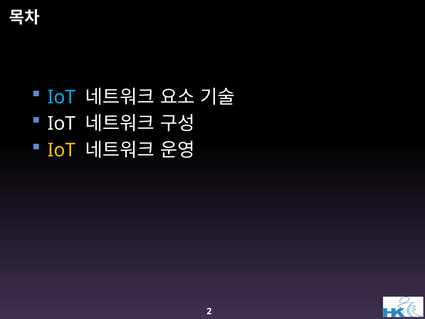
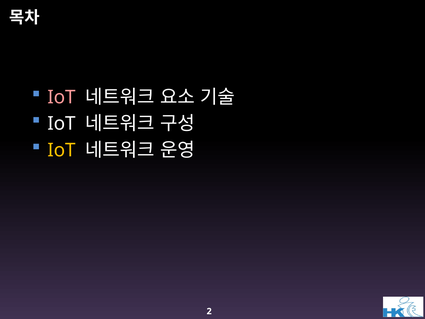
IoT colour: light blue -> pink (62, 97)
